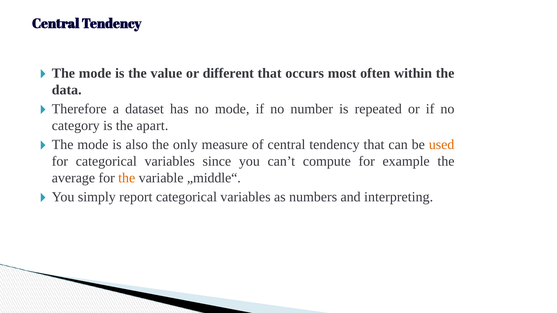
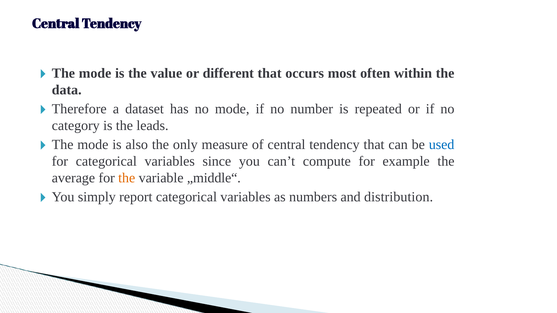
apart: apart -> leads (152, 126)
used colour: orange -> blue (442, 145)
interpreting: interpreting -> distribution (399, 197)
